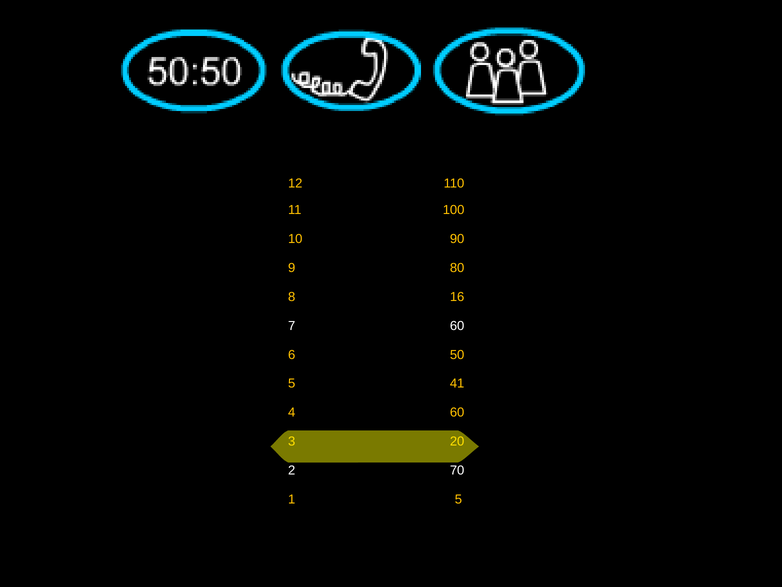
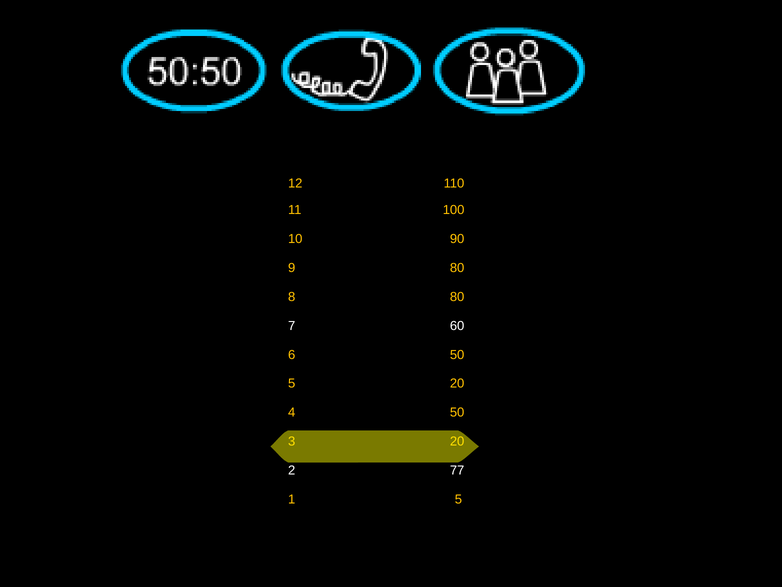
8 16: 16 -> 80 (457, 297)
5 41: 41 -> 20 (457, 383)
4 60: 60 -> 50 (457, 412)
70: 70 -> 77 (457, 470)
